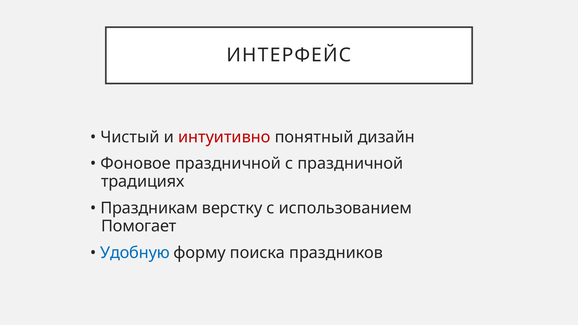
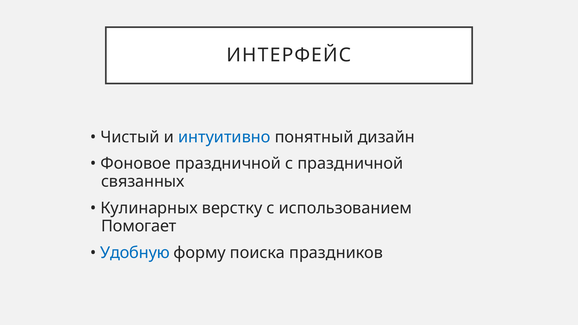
интуитивно colour: red -> blue (224, 137)
традициях: традициях -> связанных (143, 182)
Праздникам: Праздникам -> Кулинарных (149, 208)
